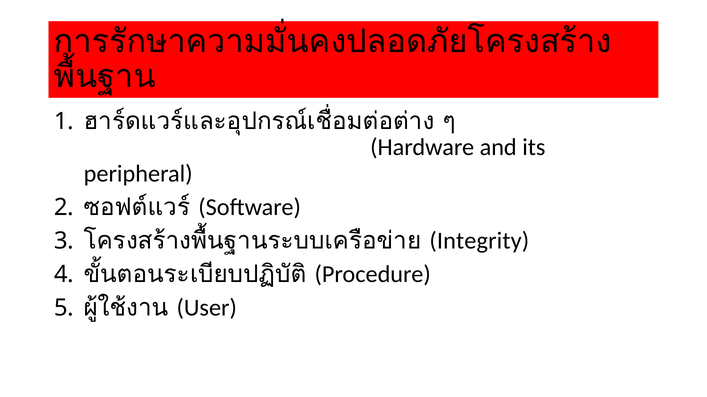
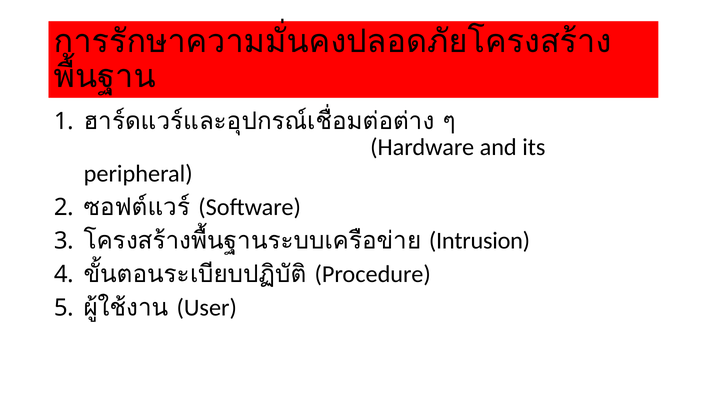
Integrity: Integrity -> Intrusion (480, 241)
